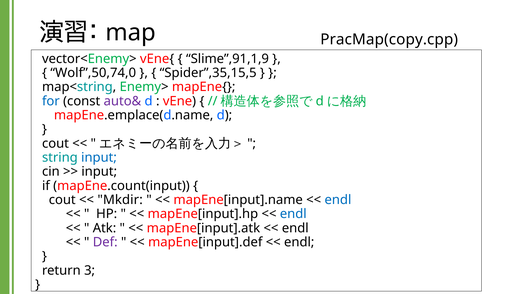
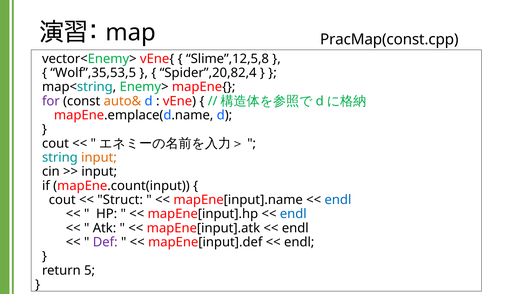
PracMap(copy.cpp: PracMap(copy.cpp -> PracMap(const.cpp (389, 40)
Slime”,91,1,9: Slime”,91,1,9 -> Slime”,12,5,8 (227, 59)
Wolf”,50,74,0: Wolf”,50,74,0 -> Wolf”,35,53,5 (93, 73)
Spider”,35,15,5: Spider”,35,15,5 -> Spider”,20,82,4 (208, 73)
for colour: blue -> purple (51, 101)
auto& colour: purple -> orange (122, 101)
input colour: blue -> orange (99, 157)
Mkdir: Mkdir -> Struct (120, 200)
3: 3 -> 5 (90, 270)
